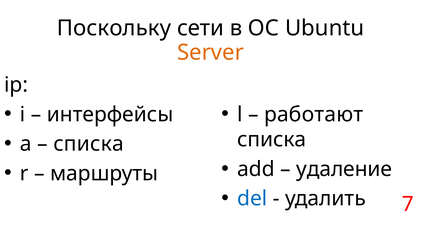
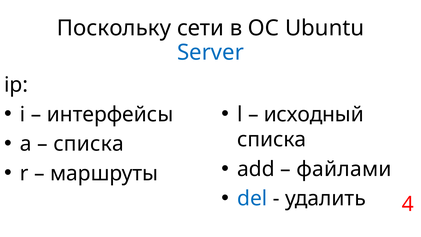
Server colour: orange -> blue (210, 52)
работают: работают -> исходный (314, 114)
удаление: удаление -> файлами (344, 169)
7: 7 -> 4 (408, 204)
